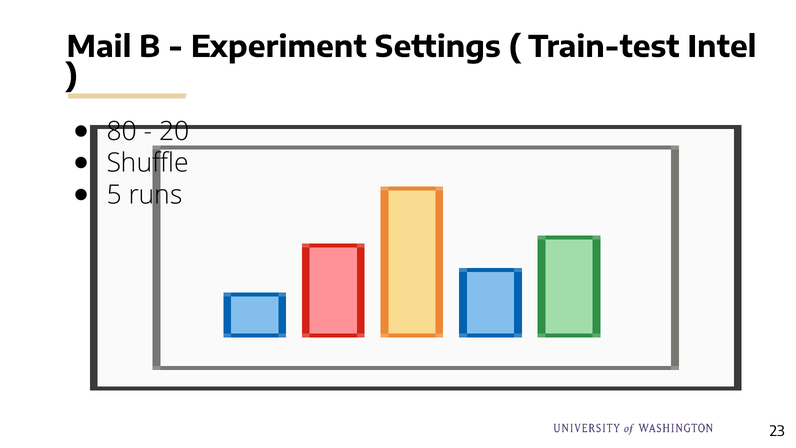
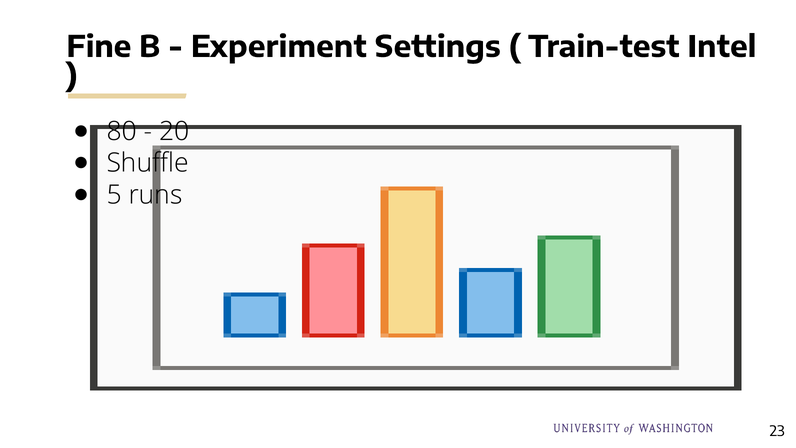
Mail: Mail -> Fine (99, 47)
